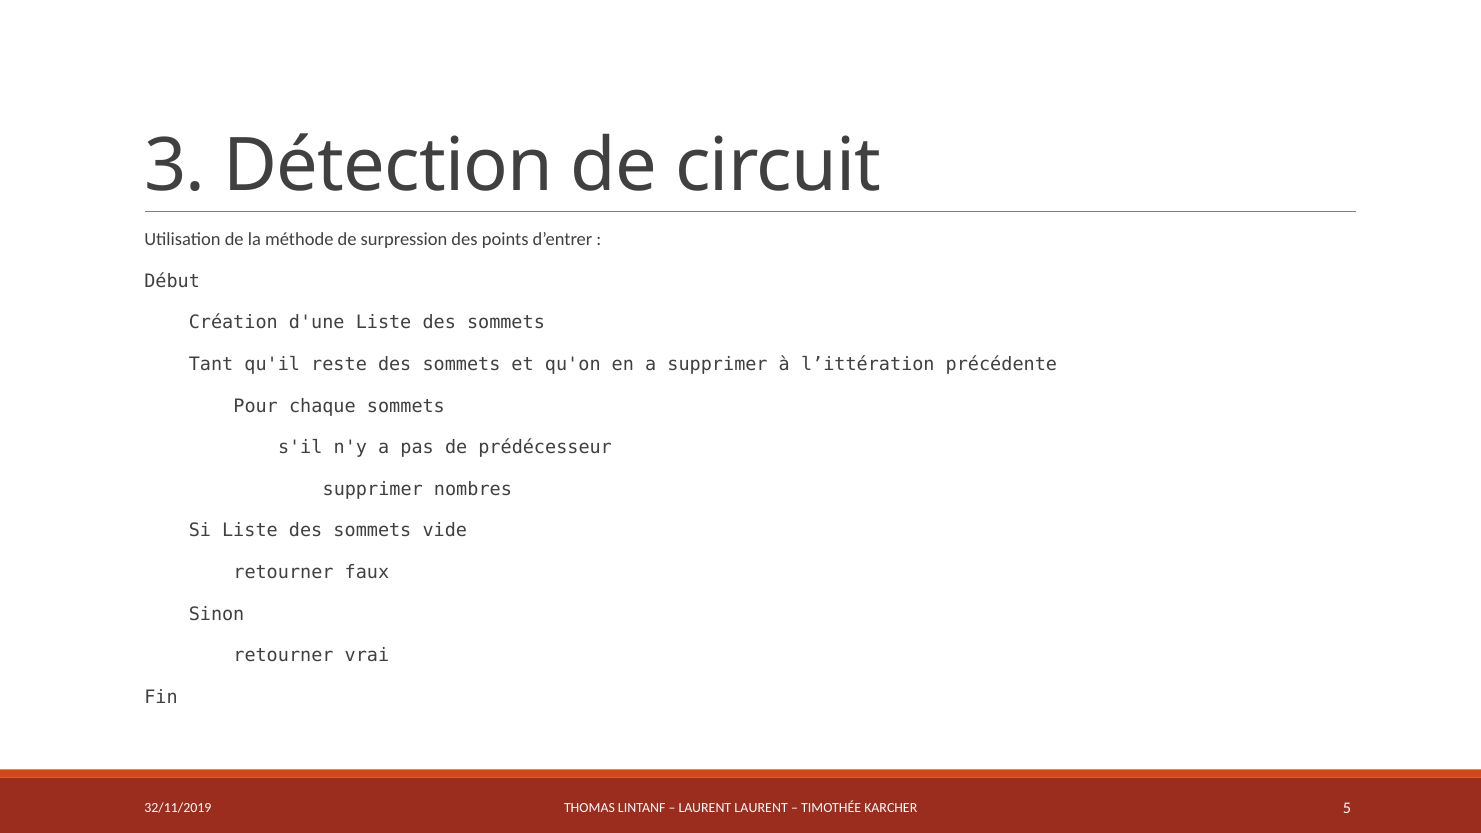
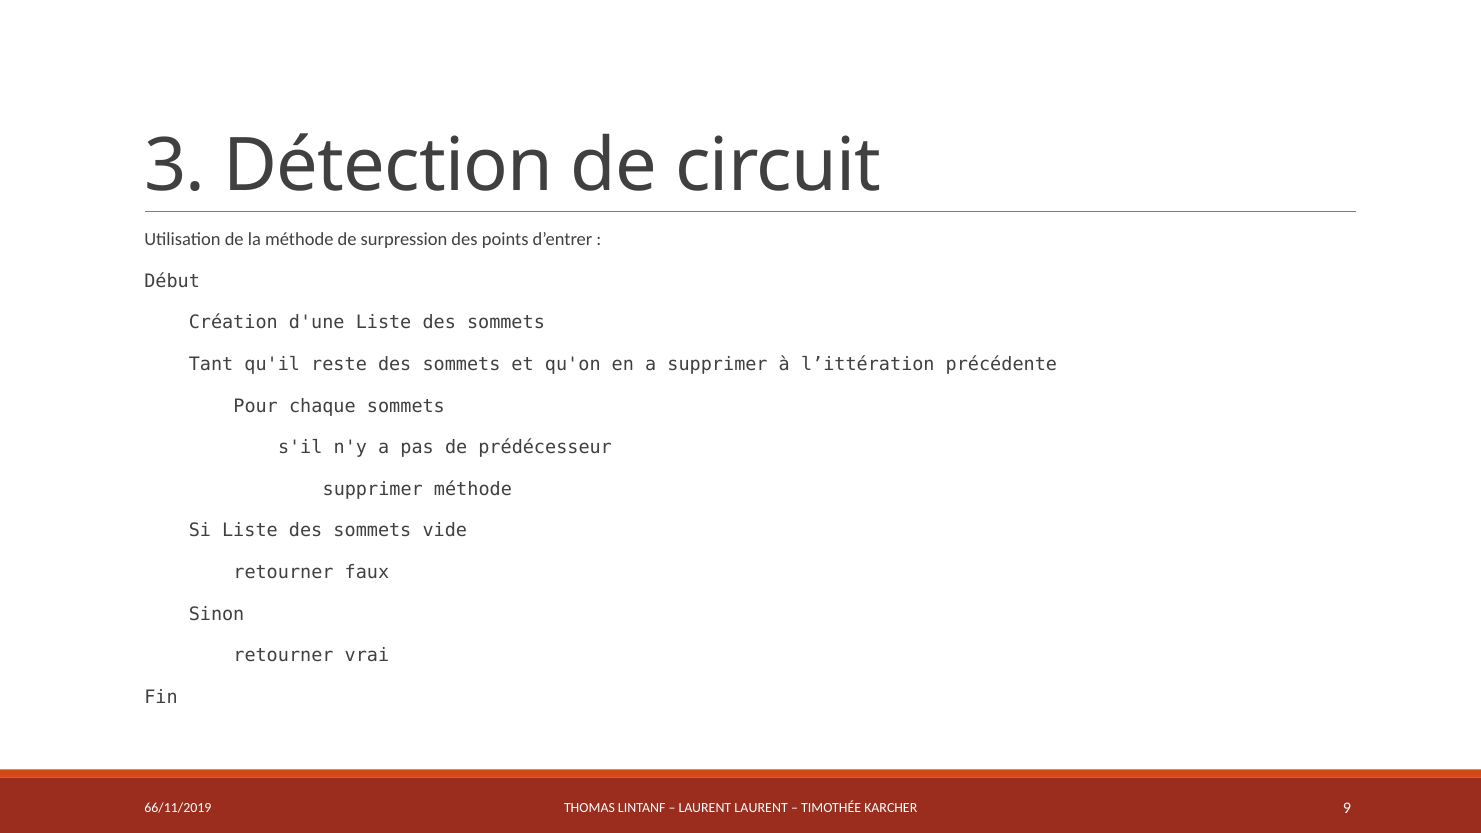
supprimer nombres: nombres -> méthode (473, 489)
32/11/2019: 32/11/2019 -> 66/11/2019 (178, 808)
5: 5 -> 9 (1347, 808)
